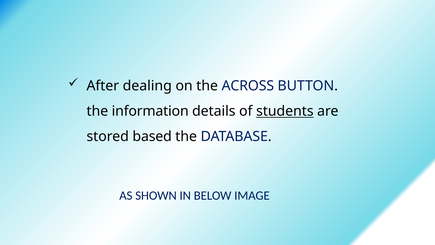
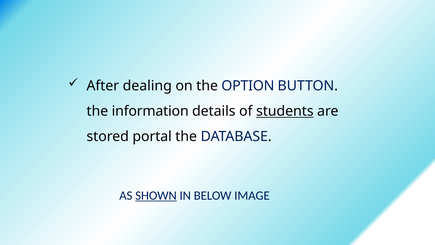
ACROSS: ACROSS -> OPTION (248, 86)
based: based -> portal (152, 136)
SHOWN underline: none -> present (156, 195)
